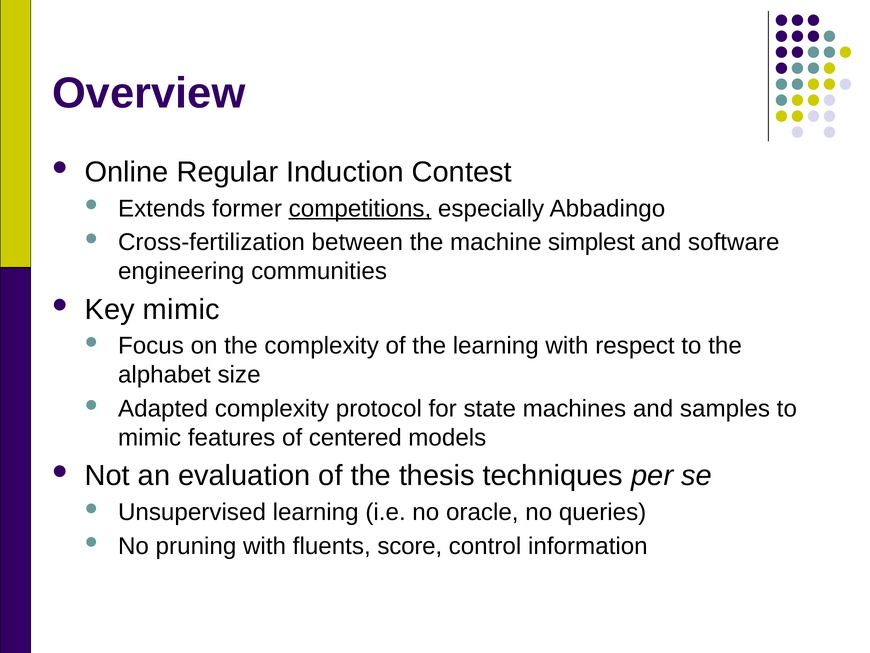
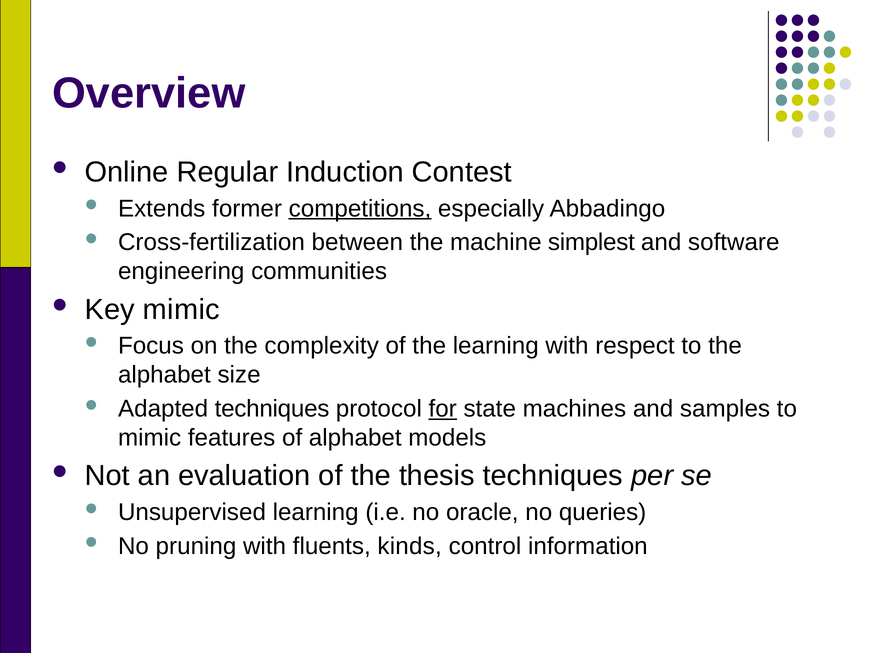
Adapted complexity: complexity -> techniques (272, 408)
for underline: none -> present (443, 408)
of centered: centered -> alphabet (355, 438)
score: score -> kinds (410, 546)
